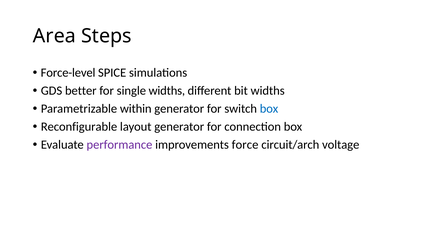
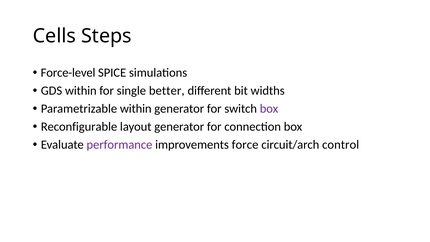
Area: Area -> Cells (54, 36)
GDS better: better -> within (81, 91)
single widths: widths -> better (167, 91)
box colour: blue -> purple (269, 109)
voltage: voltage -> control (341, 145)
